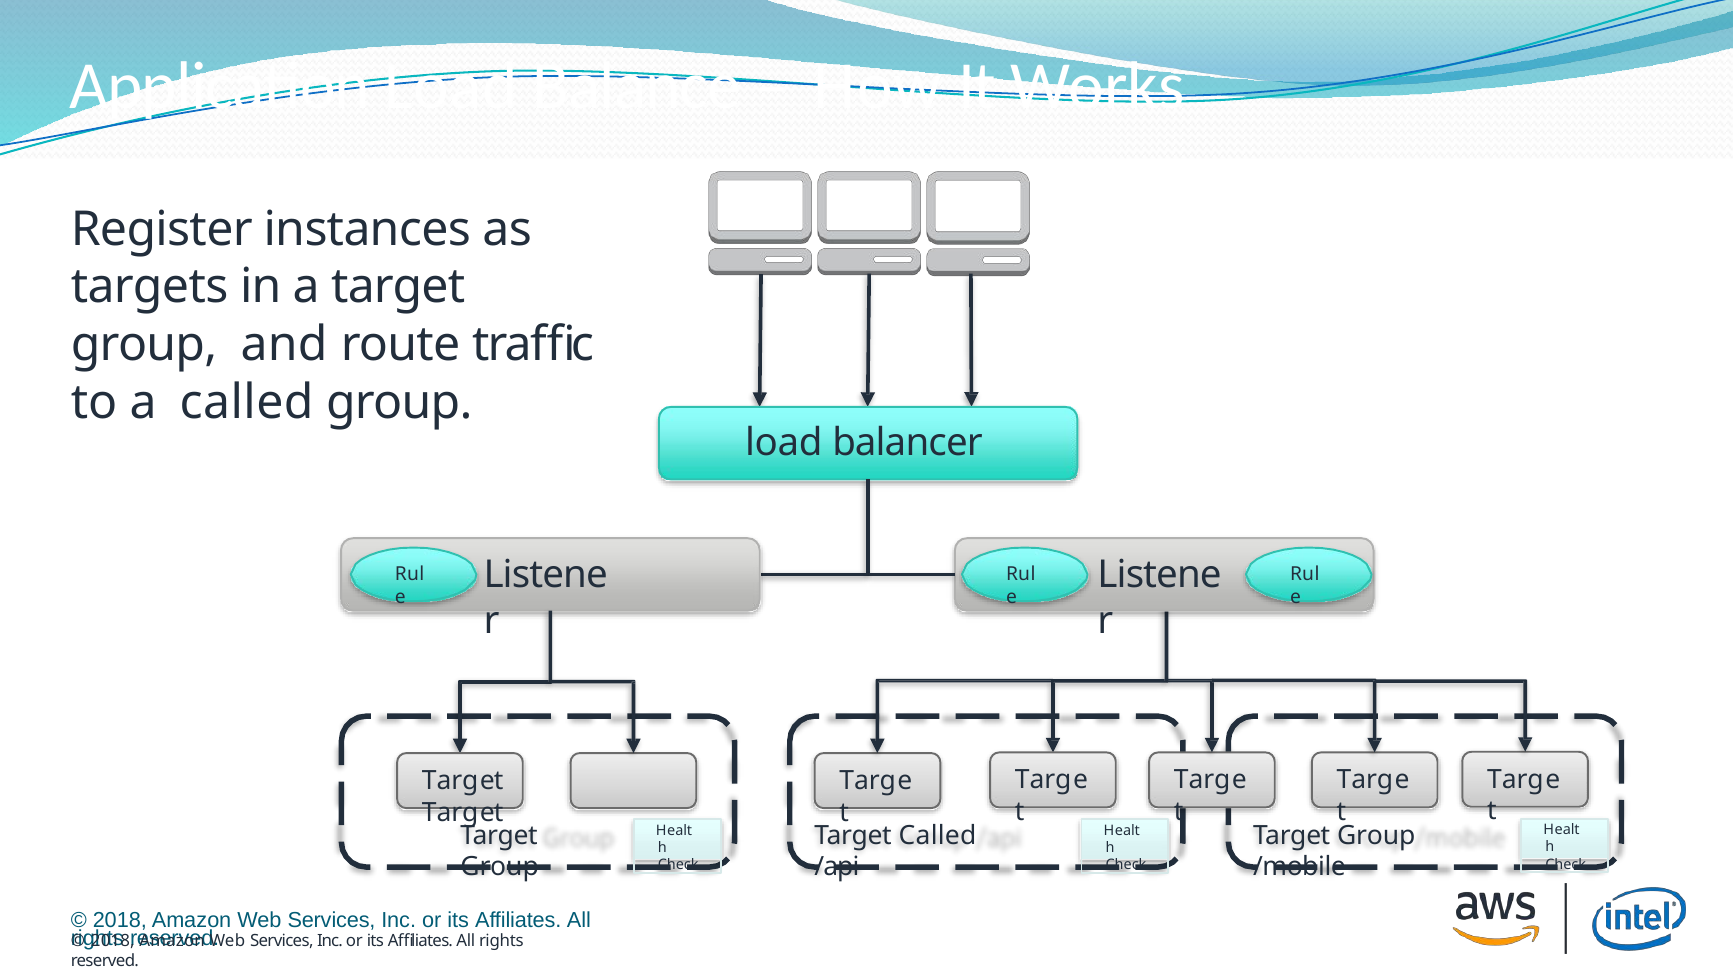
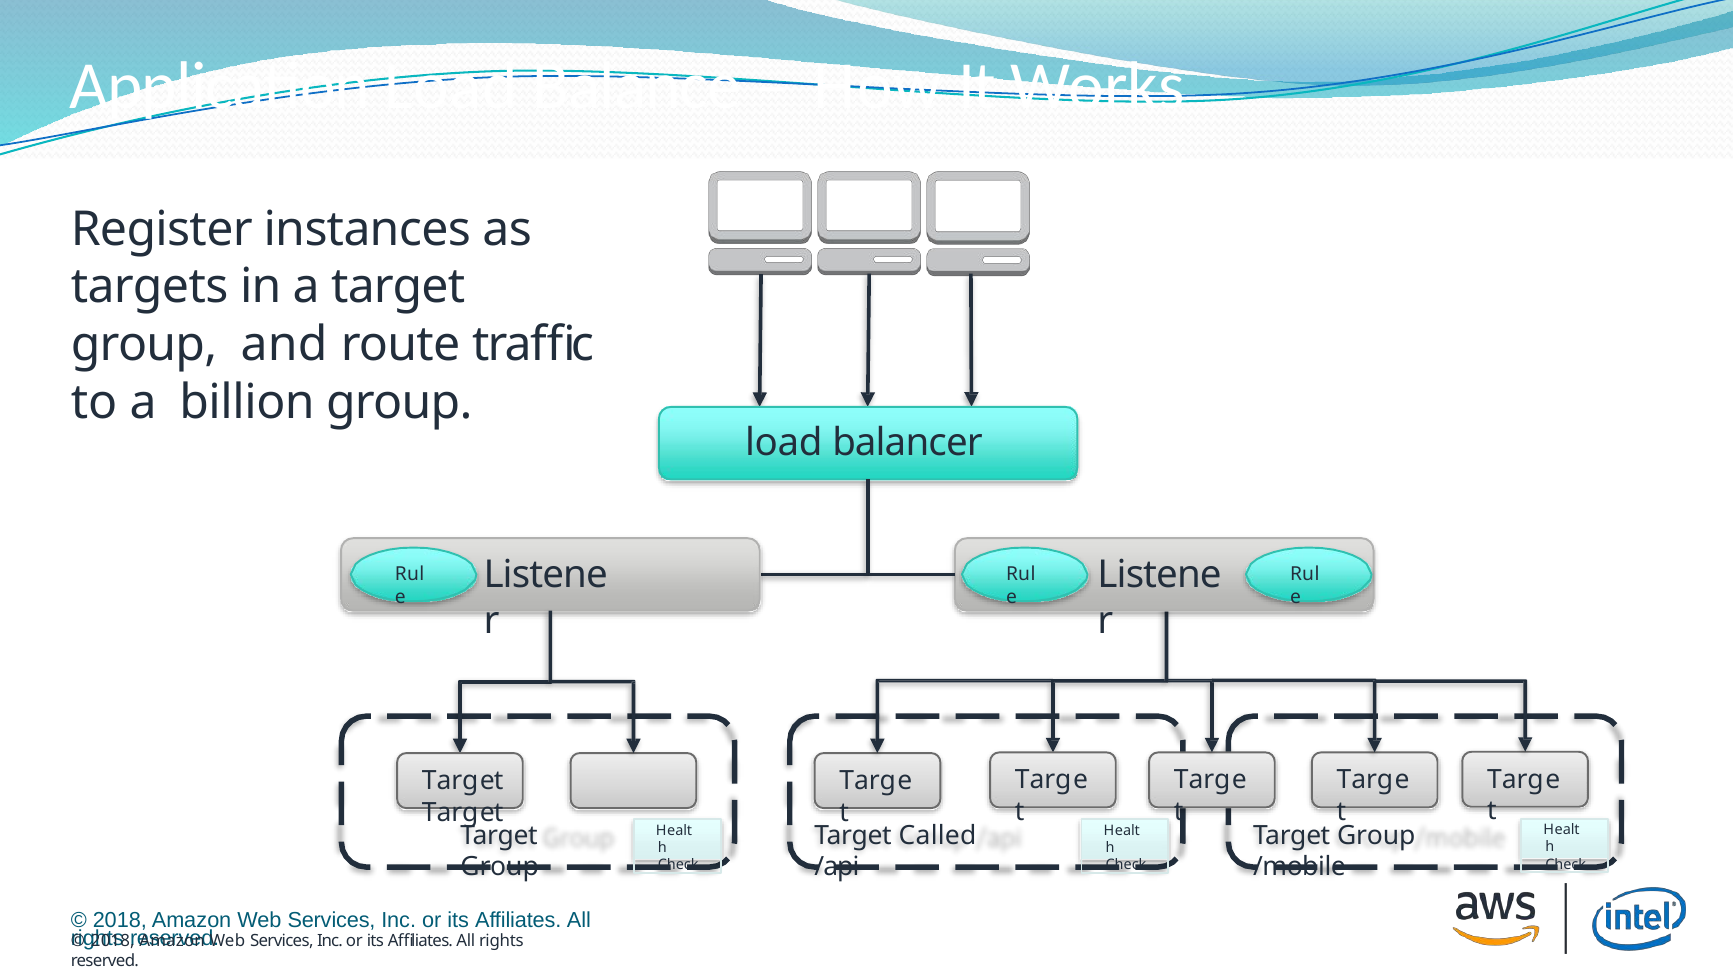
a called: called -> billion (247, 403)
